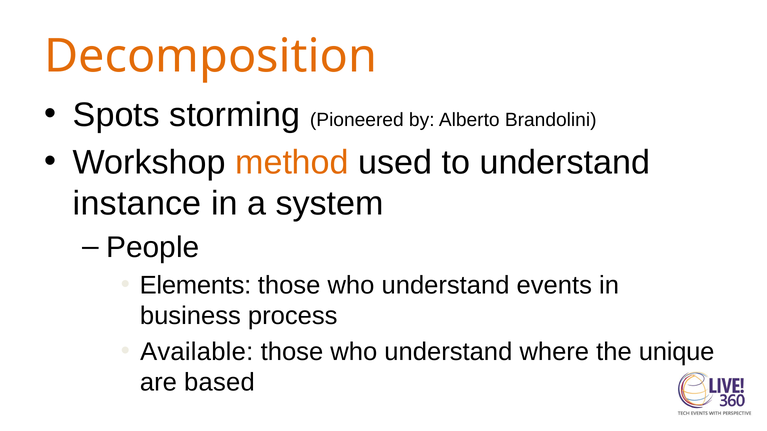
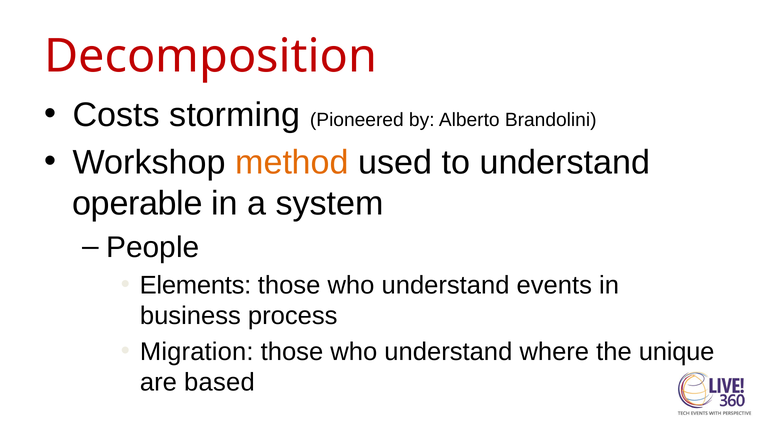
Decomposition colour: orange -> red (211, 57)
Spots: Spots -> Costs (116, 115)
instance: instance -> operable (137, 204)
Available: Available -> Migration (197, 352)
